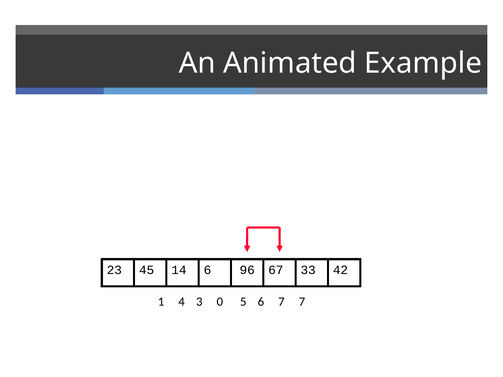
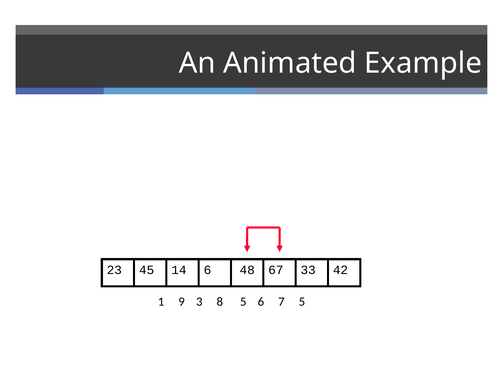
96: 96 -> 48 (247, 270)
4: 4 -> 9 (182, 302)
0: 0 -> 8 (220, 302)
7 7: 7 -> 5 (302, 302)
